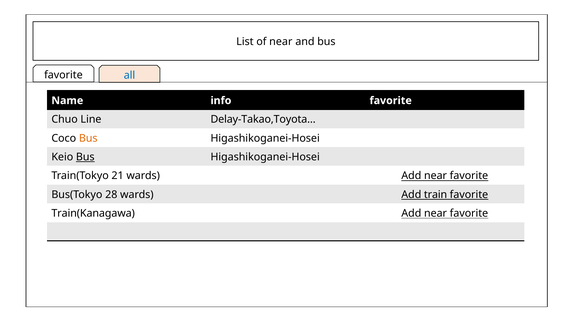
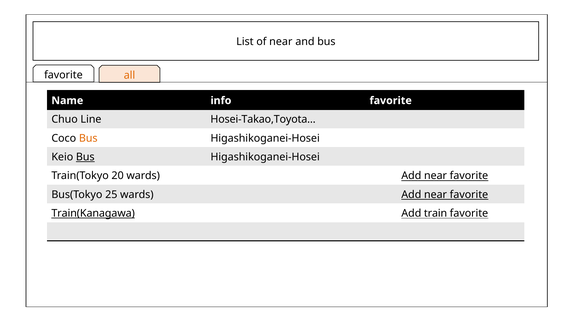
all colour: blue -> orange (129, 75)
Delay-Takao,Toyota…: Delay-Takao,Toyota… -> Hosei-Takao,Toyota… (263, 119)
21: 21 -> 20 (118, 176)
28: 28 -> 25 (111, 195)
train: train -> near (436, 195)
Train(Kanagawa underline: none -> present (93, 213)
near: near -> train (436, 213)
